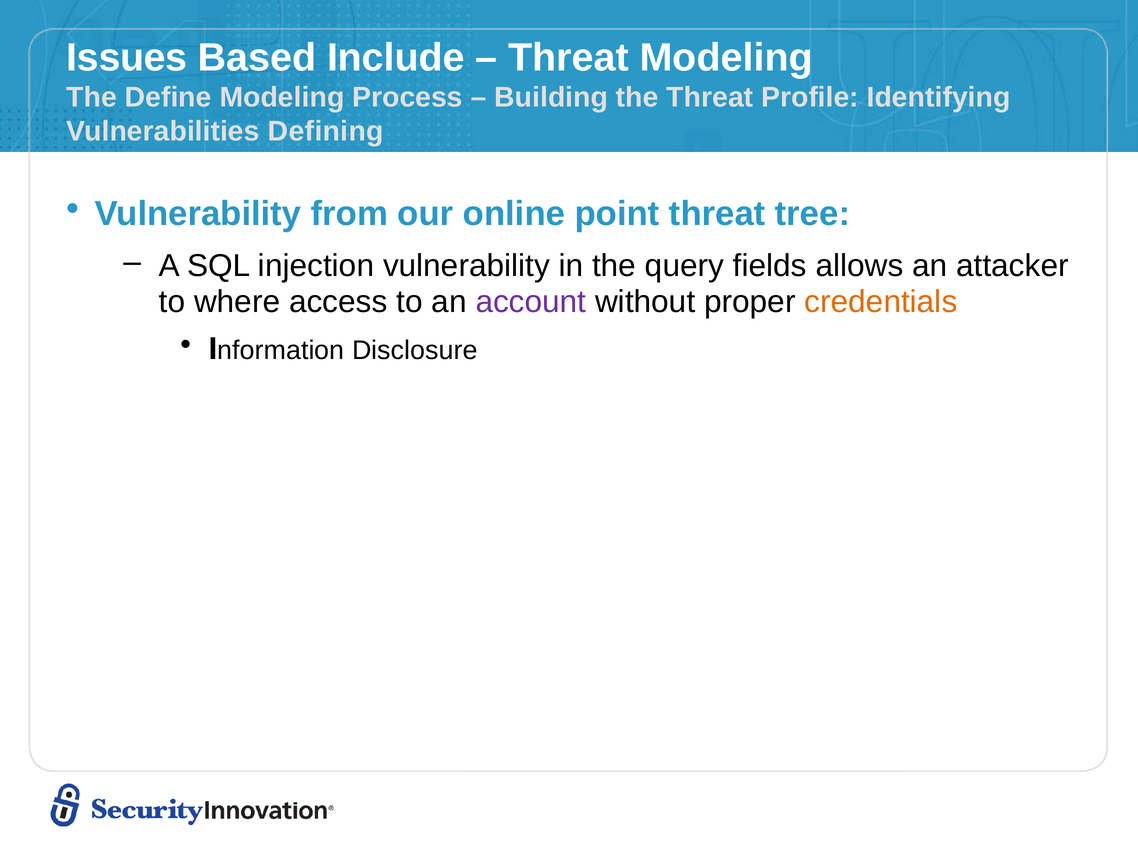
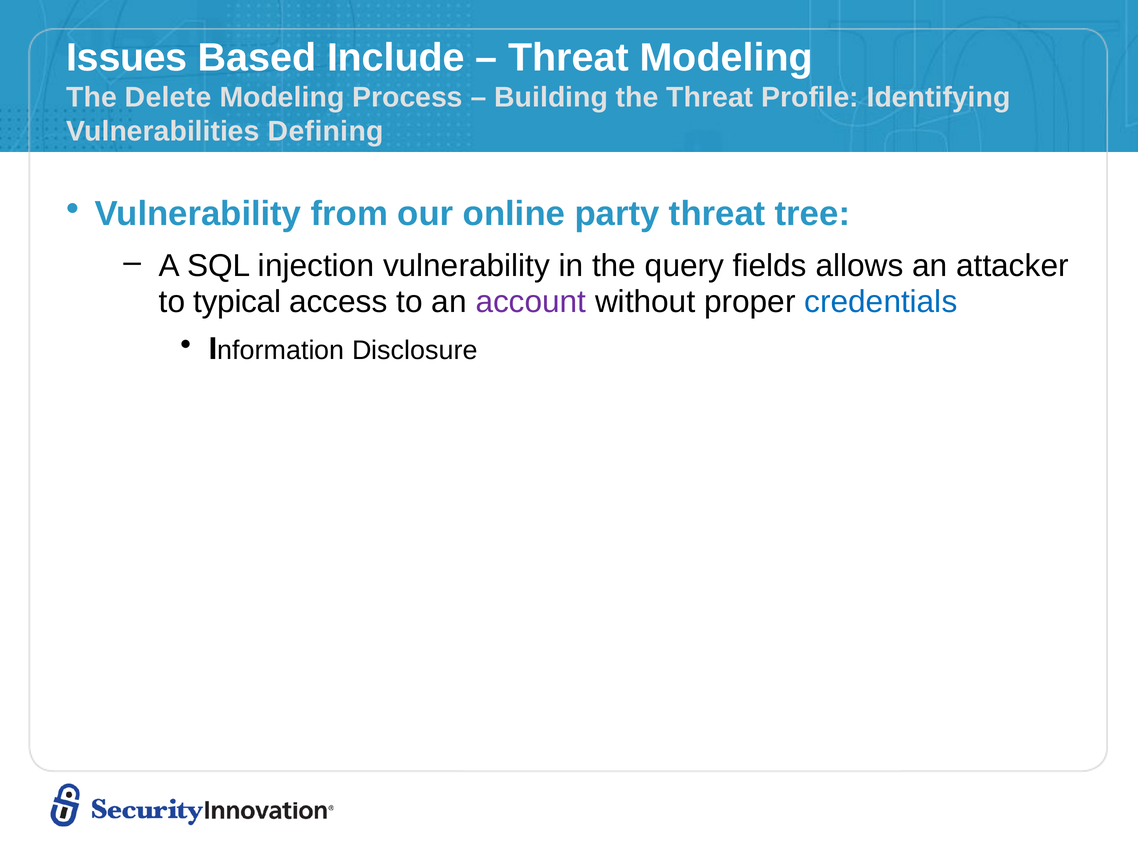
Define: Define -> Delete (168, 98)
point: point -> party (617, 214)
where: where -> typical (237, 302)
credentials colour: orange -> blue (881, 302)
